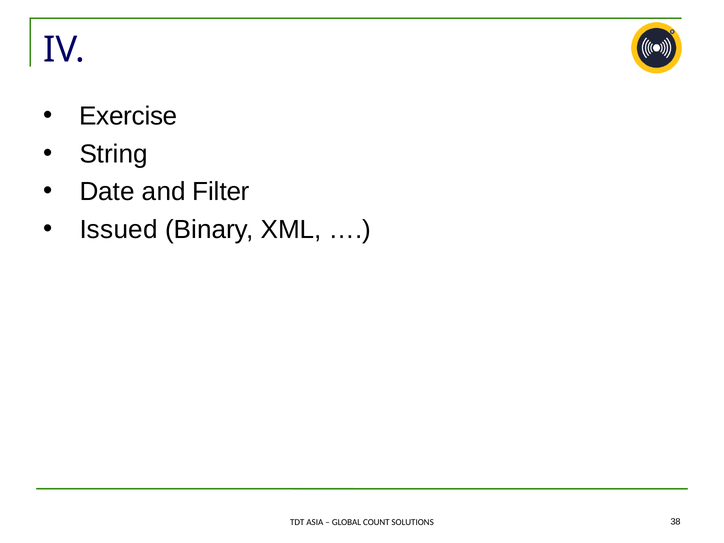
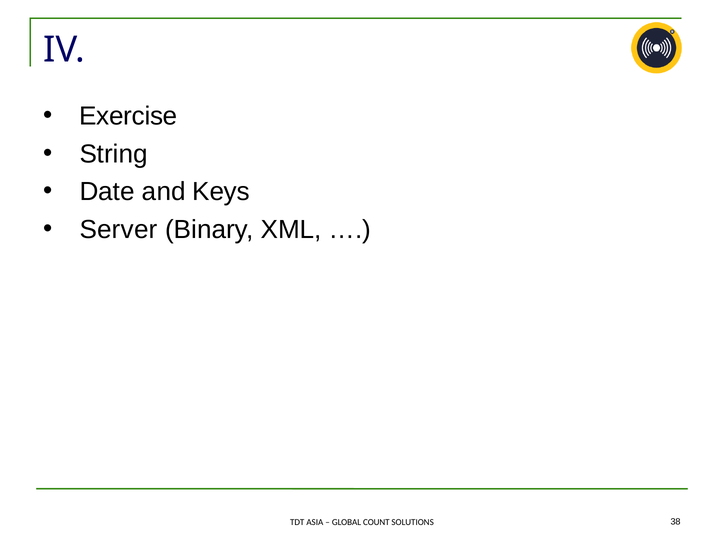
Filter: Filter -> Keys (221, 192)
Issued: Issued -> Server (119, 230)
